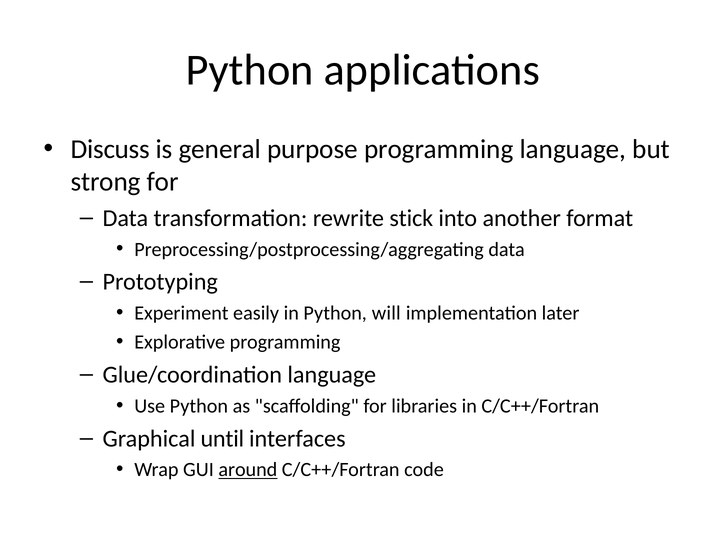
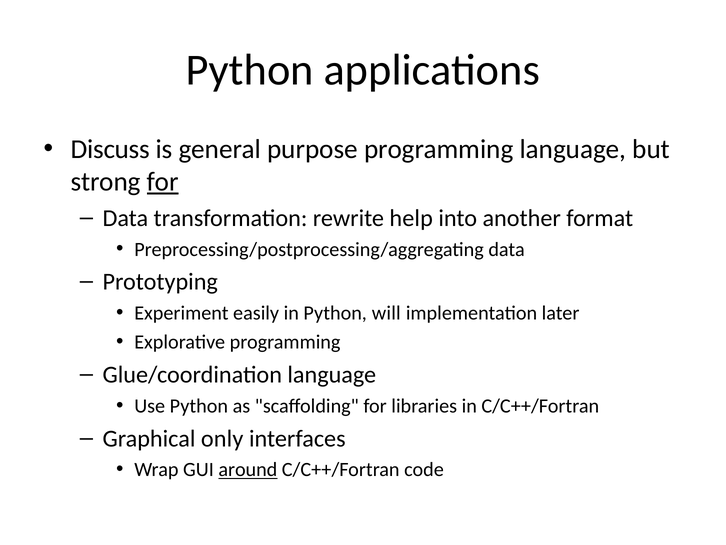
for underline: none -> present (163, 182)
stick: stick -> help (411, 218)
until: until -> only (222, 438)
